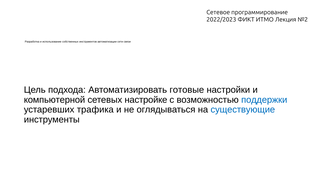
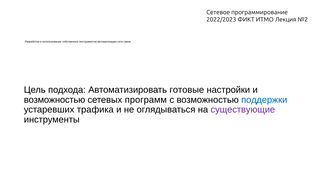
компьютерной: компьютерной -> возможностью (55, 100)
настройке: настройке -> программ (146, 100)
существующие colour: blue -> purple (243, 110)
